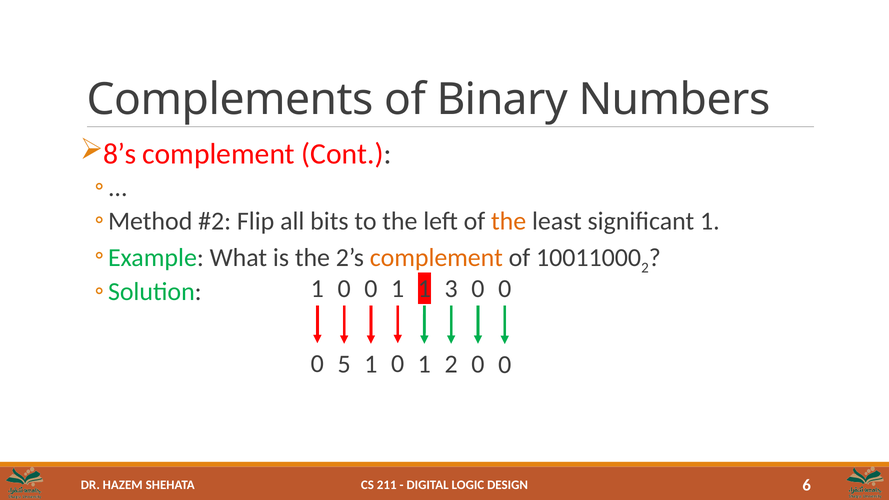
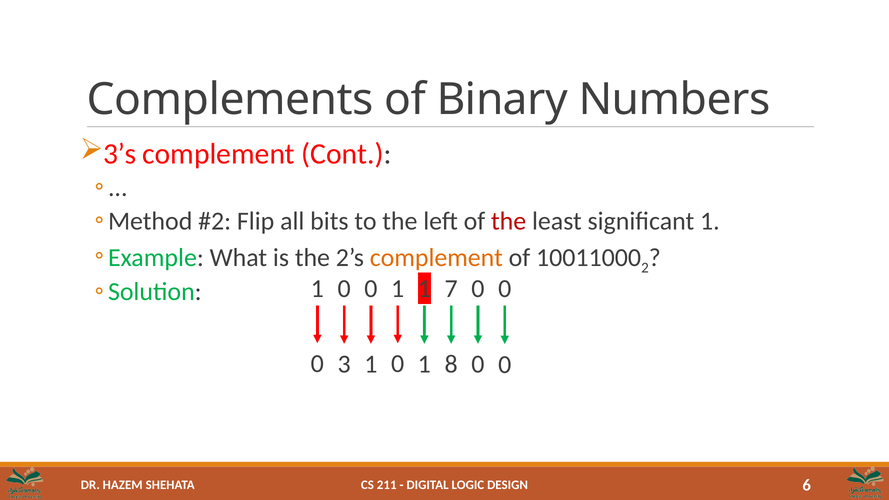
8’s: 8’s -> 3’s (120, 154)
the colour: orange -> red (509, 221)
3: 3 -> 7 (451, 289)
5: 5 -> 3 (344, 364)
1 2: 2 -> 8 (451, 364)
